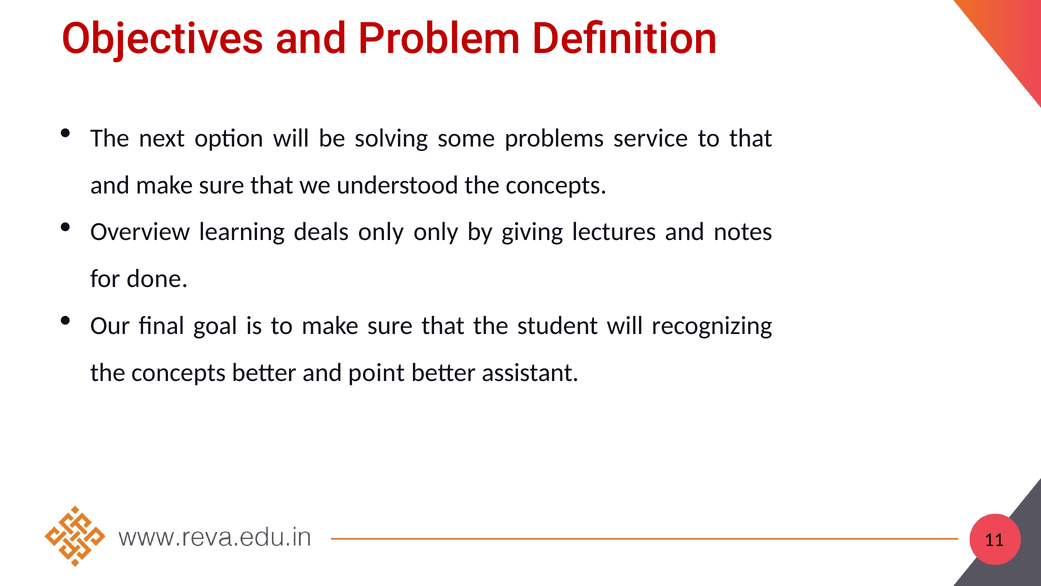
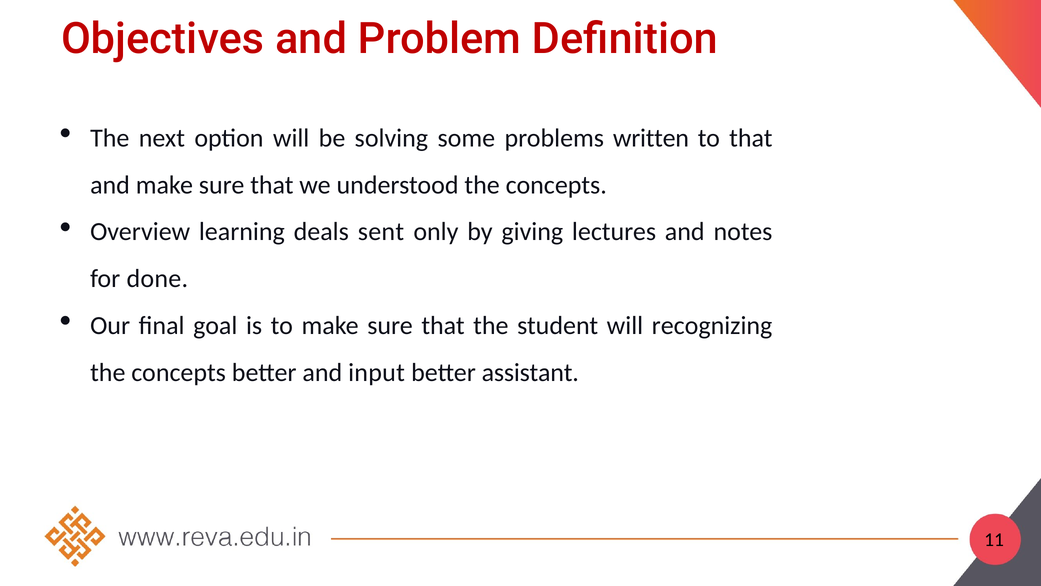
service: service -> written (651, 138)
deals only: only -> sent (381, 232)
point: point -> input (376, 372)
